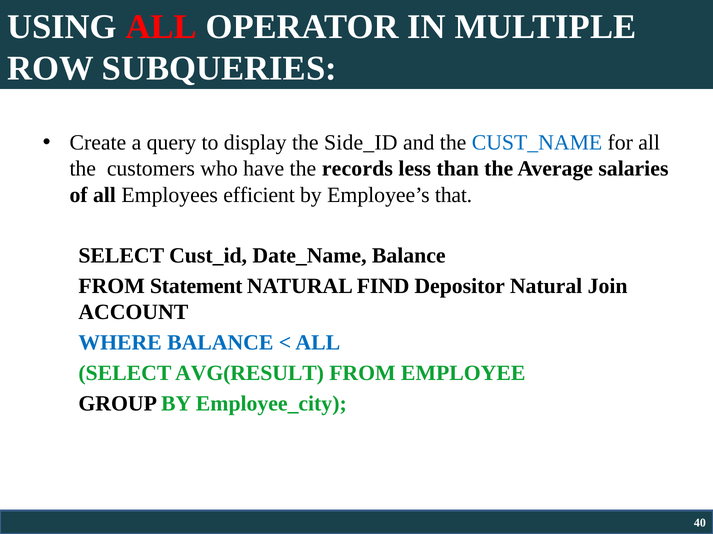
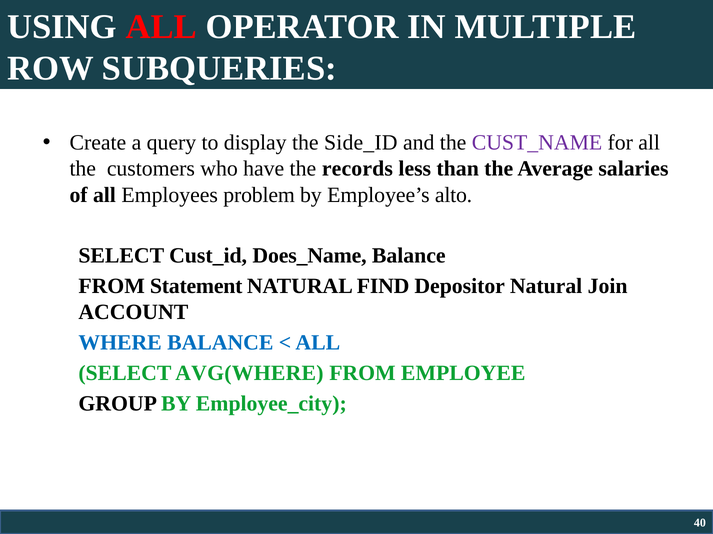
CUST_NAME colour: blue -> purple (537, 143)
efficient: efficient -> problem (259, 195)
that: that -> alto (454, 195)
Date_Name: Date_Name -> Does_Name (310, 256)
AVG(RESULT: AVG(RESULT -> AVG(WHERE (249, 374)
